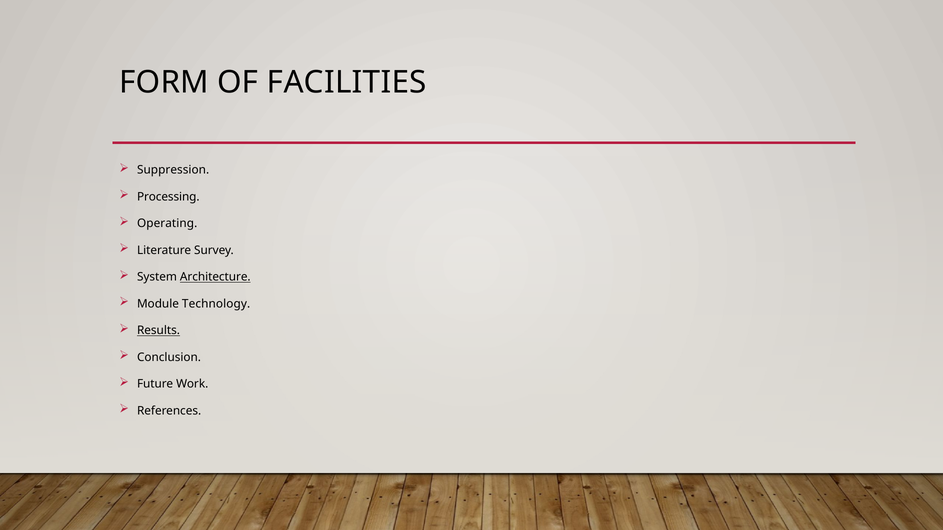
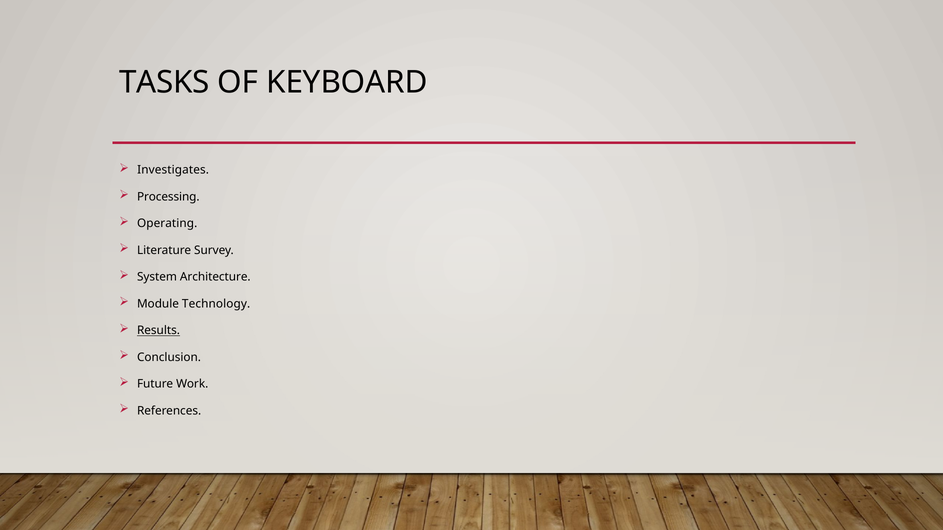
FORM: FORM -> TASKS (164, 83)
FACILITIES: FACILITIES -> KEYBOARD (347, 83)
Suppression: Suppression -> Investigates (173, 170)
Architecture underline: present -> none (215, 277)
